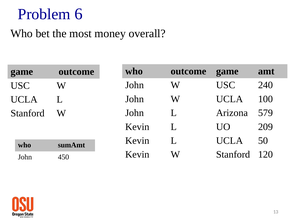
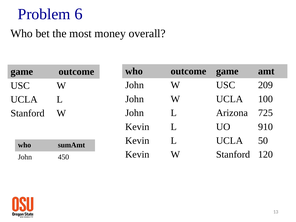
240: 240 -> 209 (265, 85)
579: 579 -> 725 (265, 113)
209: 209 -> 910 (265, 127)
